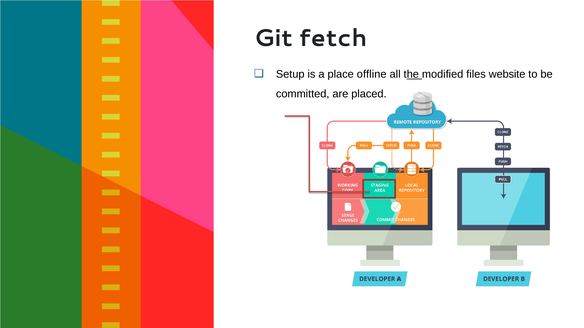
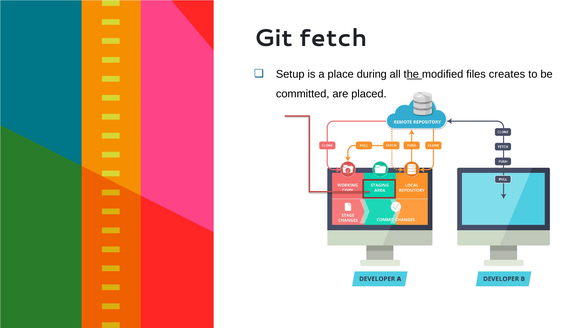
offline: offline -> during (372, 74)
website: website -> creates (507, 74)
